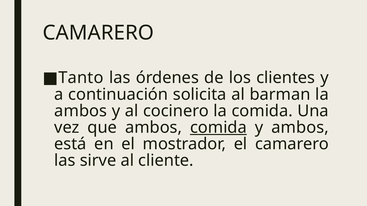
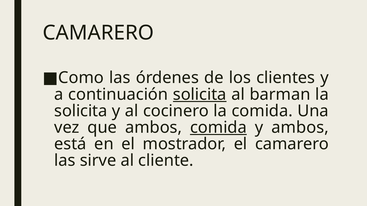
Tanto: Tanto -> Como (81, 78)
solicita underline: none -> present (200, 95)
ambos: ambos -> solicita (81, 111)
